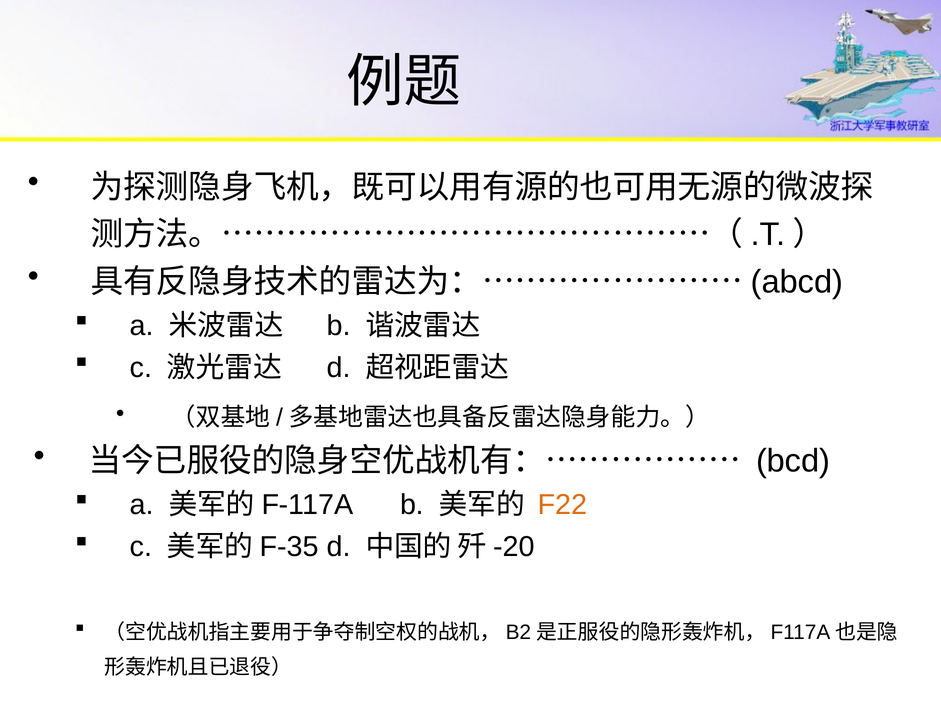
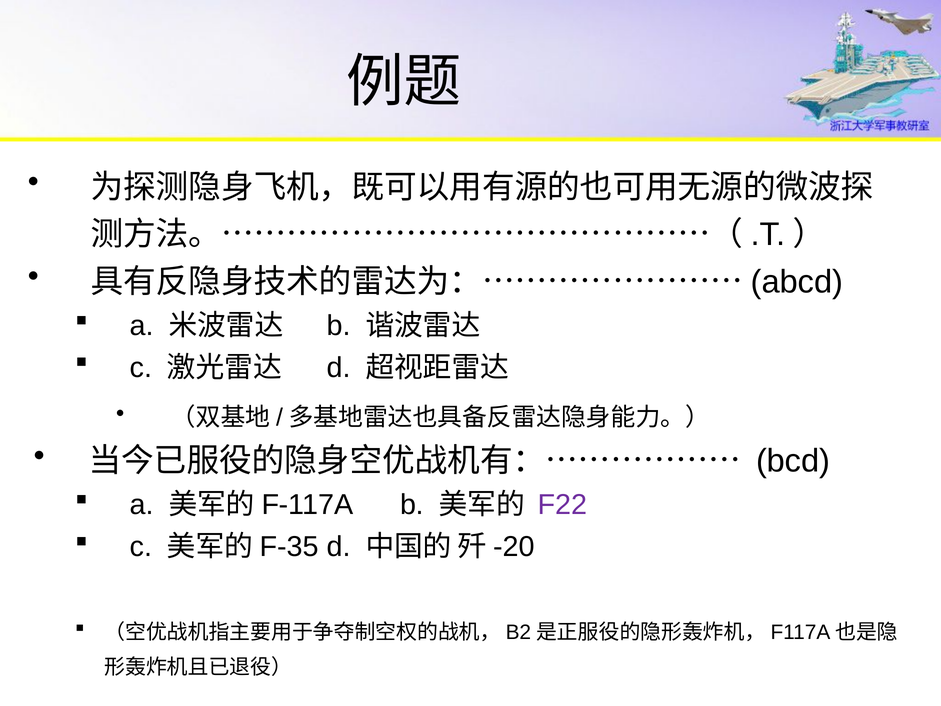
F22 colour: orange -> purple (563, 505)
